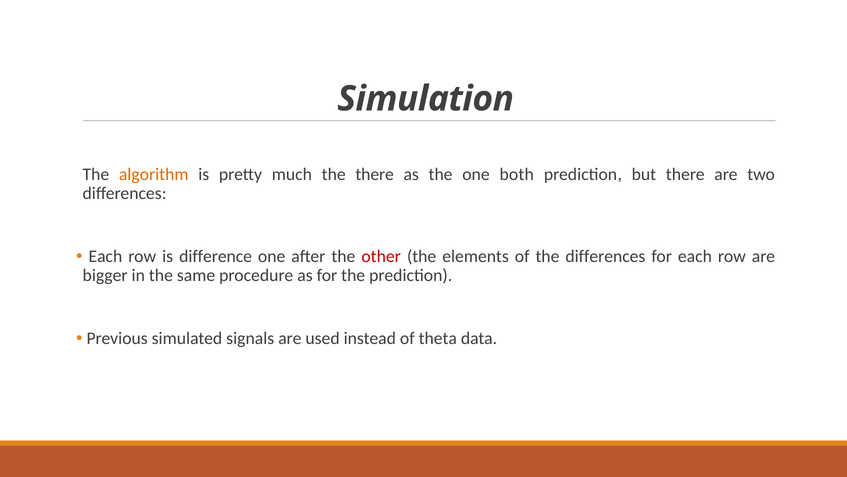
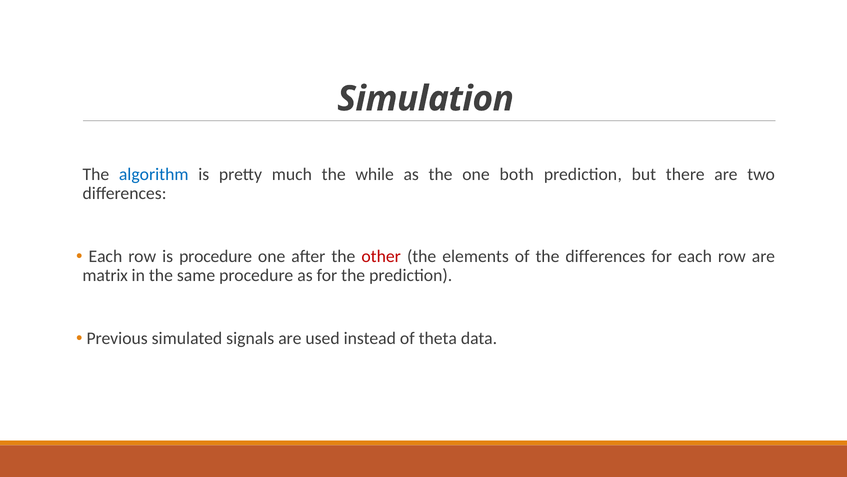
algorithm colour: orange -> blue (154, 174)
the there: there -> while (375, 174)
is difference: difference -> procedure (216, 256)
bigger: bigger -> matrix (105, 275)
